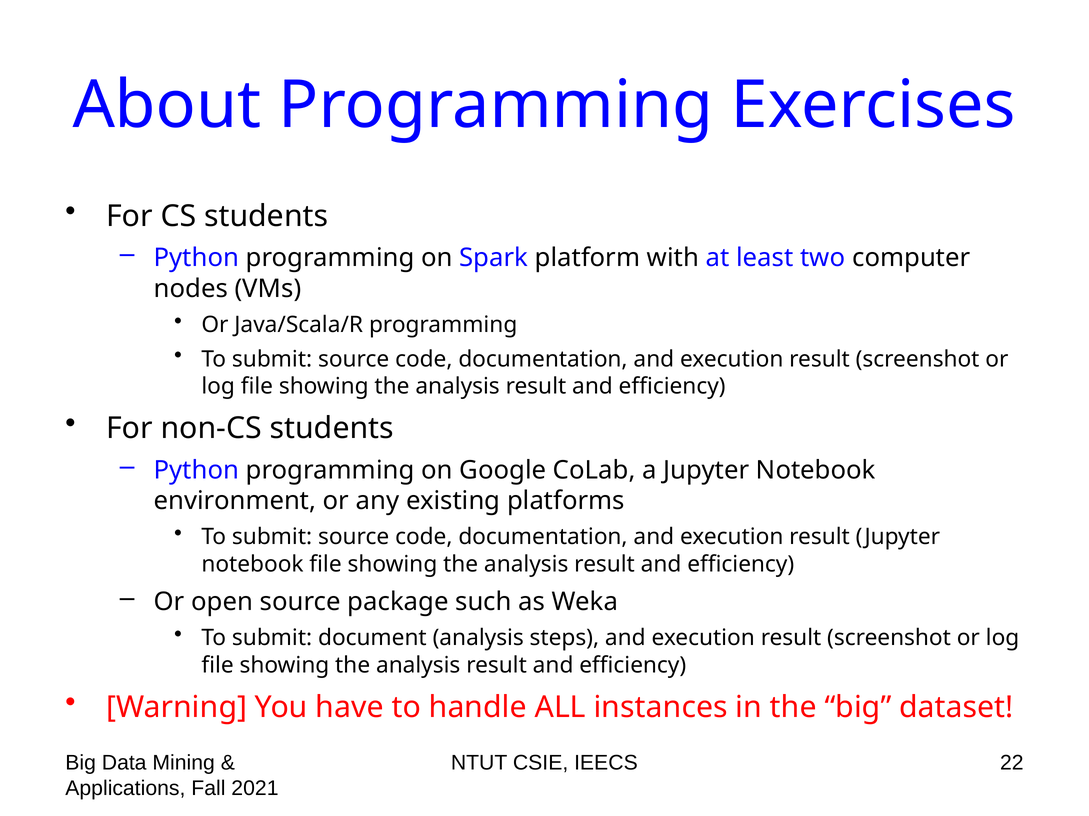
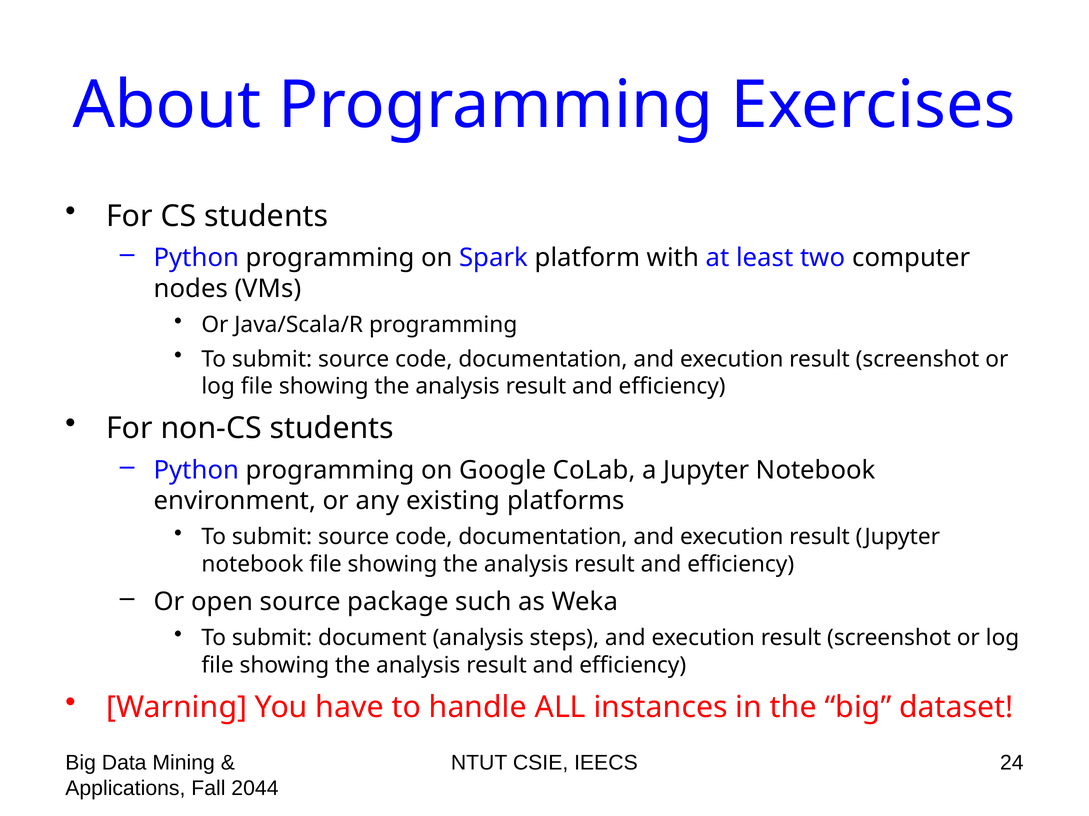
22: 22 -> 24 (1012, 763)
2021: 2021 -> 2044 (255, 789)
